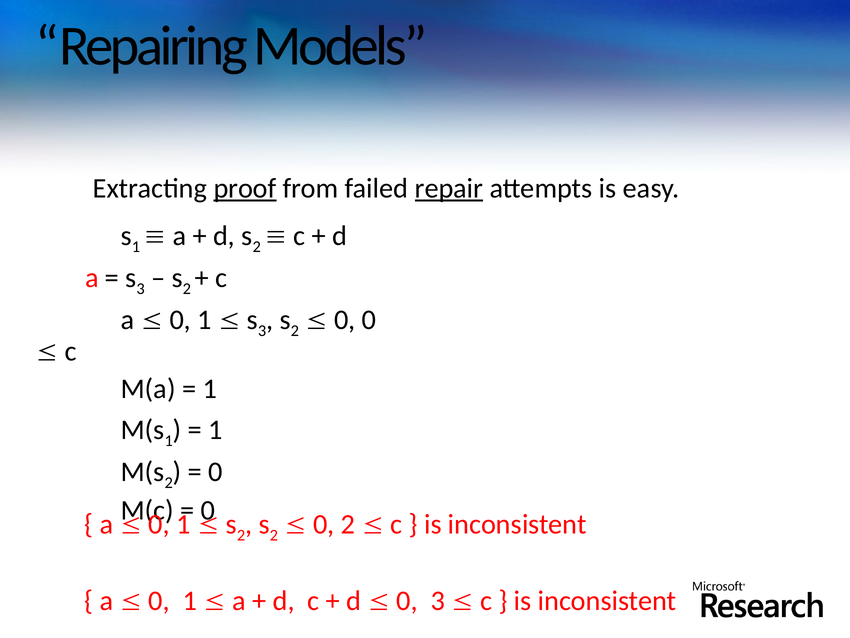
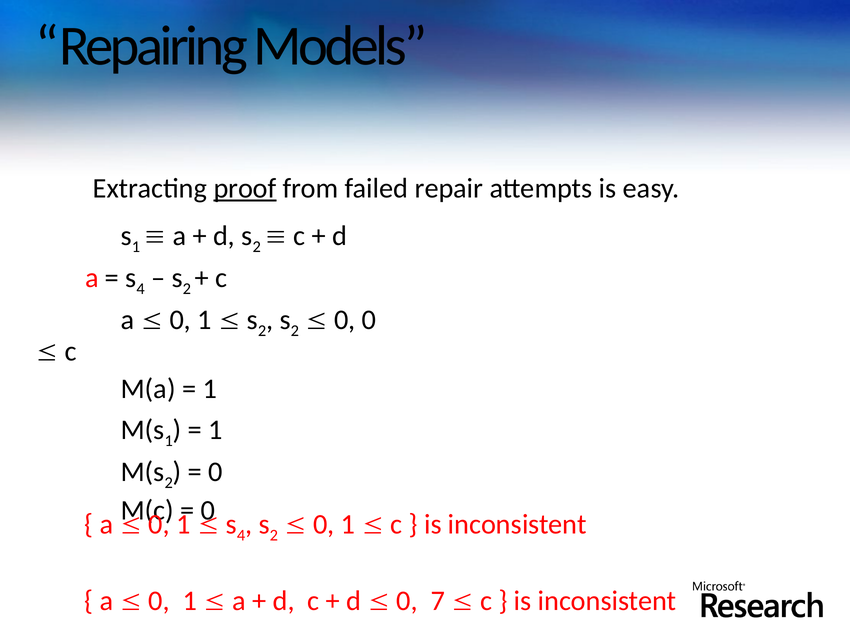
repair underline: present -> none (449, 188)
3: 3 -> 4 (141, 289)
3: 3 -> 2 (262, 331)
2: 2 -> 4 (241, 535)
2: 2 -> 1 (348, 524)
0 3: 3 -> 7 (438, 600)
